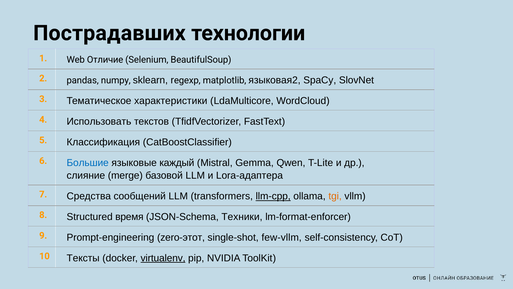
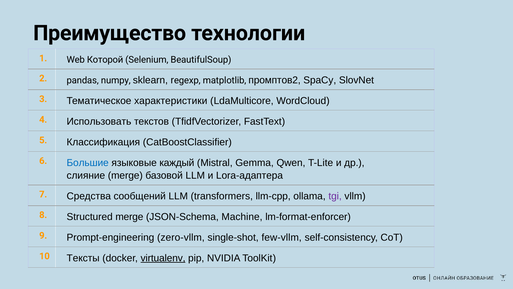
Пострадавших: Пострадавших -> Преимущество (110, 33)
Отличие: Отличие -> Которой (105, 60)
языковая2: языковая2 -> промптов2 (275, 80)
llm-cpp underline: present -> none (273, 196)
tgi colour: orange -> purple (335, 196)
Structured время: время -> merge (129, 217)
Техники: Техники -> Machine (242, 217)
zero-этот: zero-этот -> zero-vllm (181, 237)
